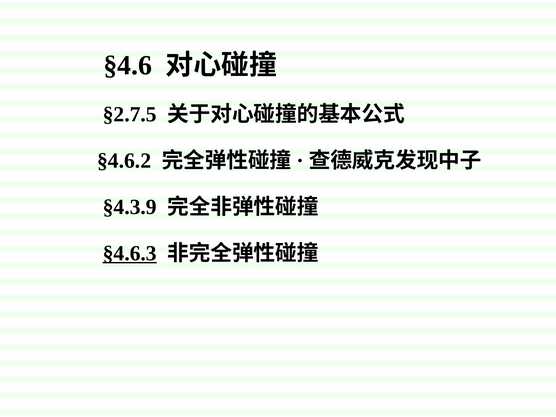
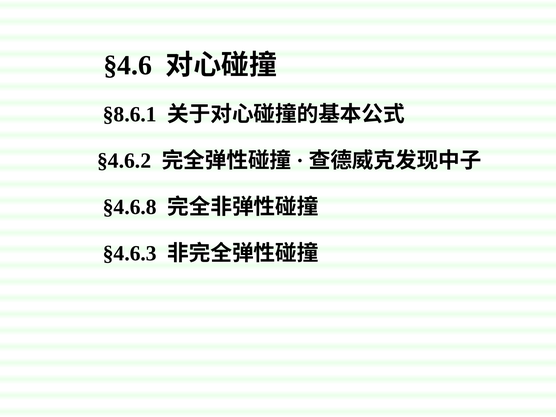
§2.7.5: §2.7.5 -> §8.6.1 (130, 115)
§4.3.9: §4.3.9 -> §4.6.8 (130, 207)
§4.6.3 underline: present -> none (130, 254)
